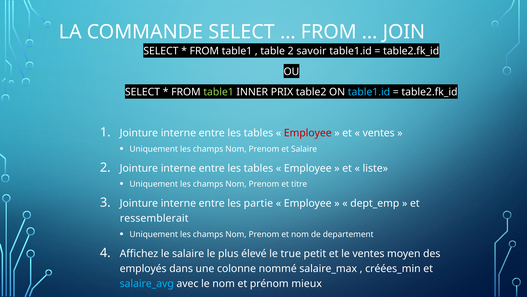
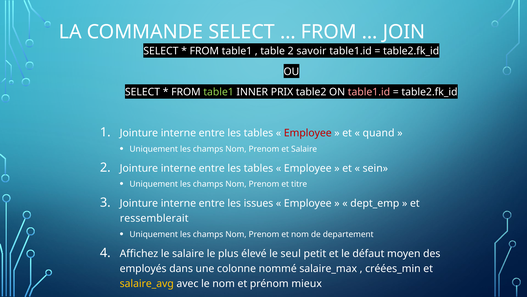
table1.id colour: light blue -> pink (369, 92)
ventes: ventes -> quand (379, 133)
liste: liste -> sein (375, 168)
partie: partie -> issues (258, 203)
true: true -> seul (291, 253)
le ventes: ventes -> défaut (368, 253)
salaire_avg colour: light blue -> yellow (147, 283)
